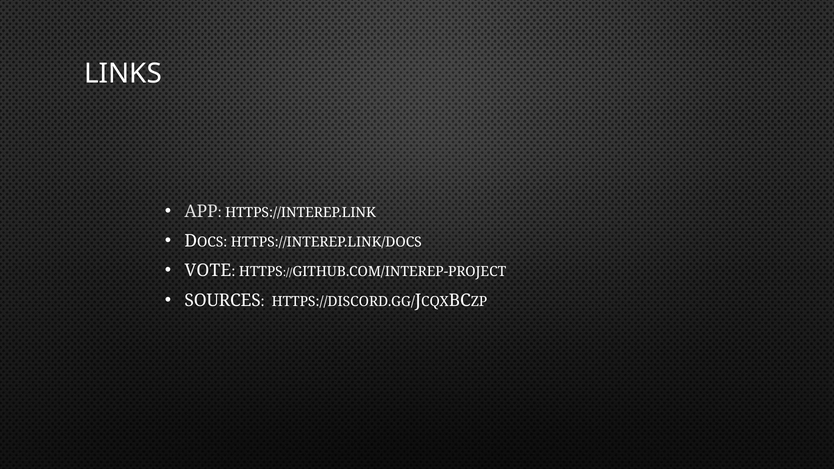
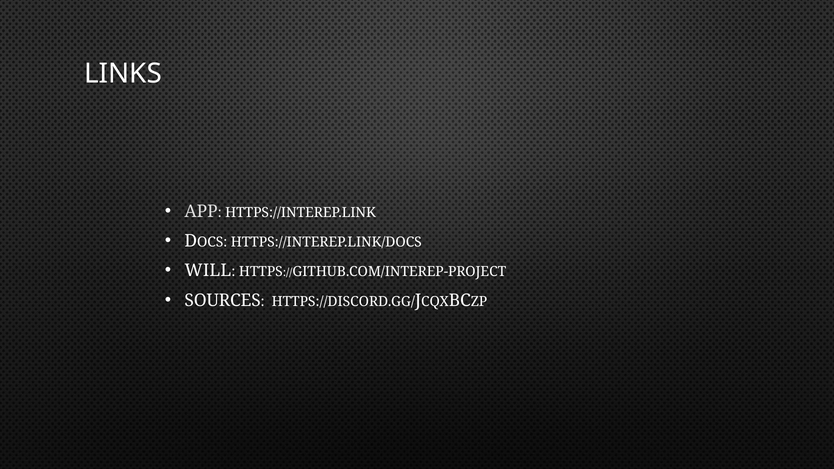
VOTE: VOTE -> WILL (208, 271)
